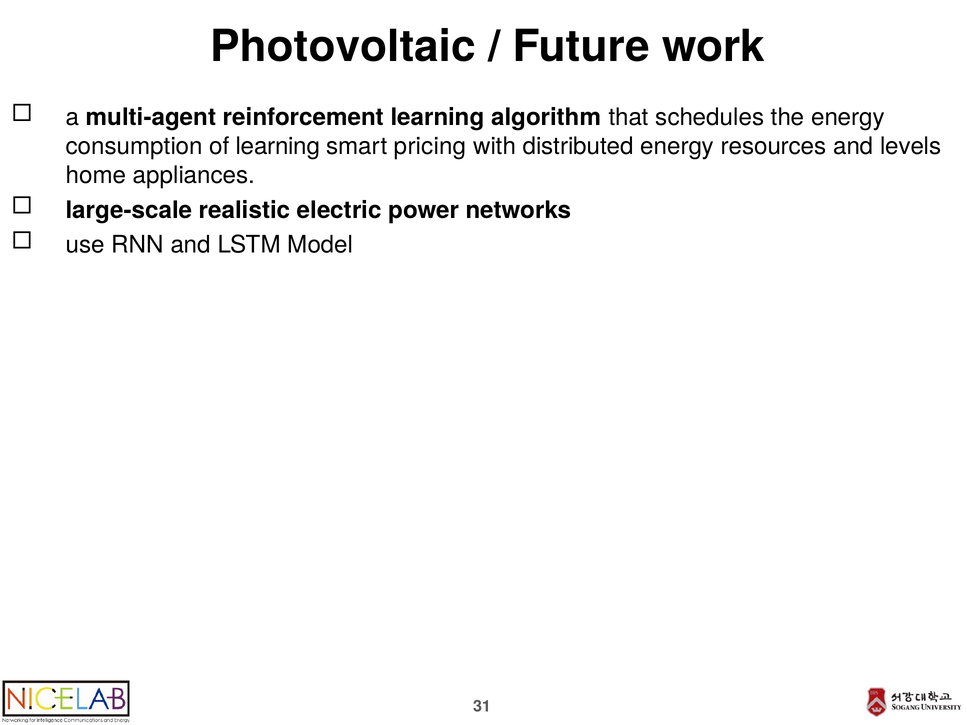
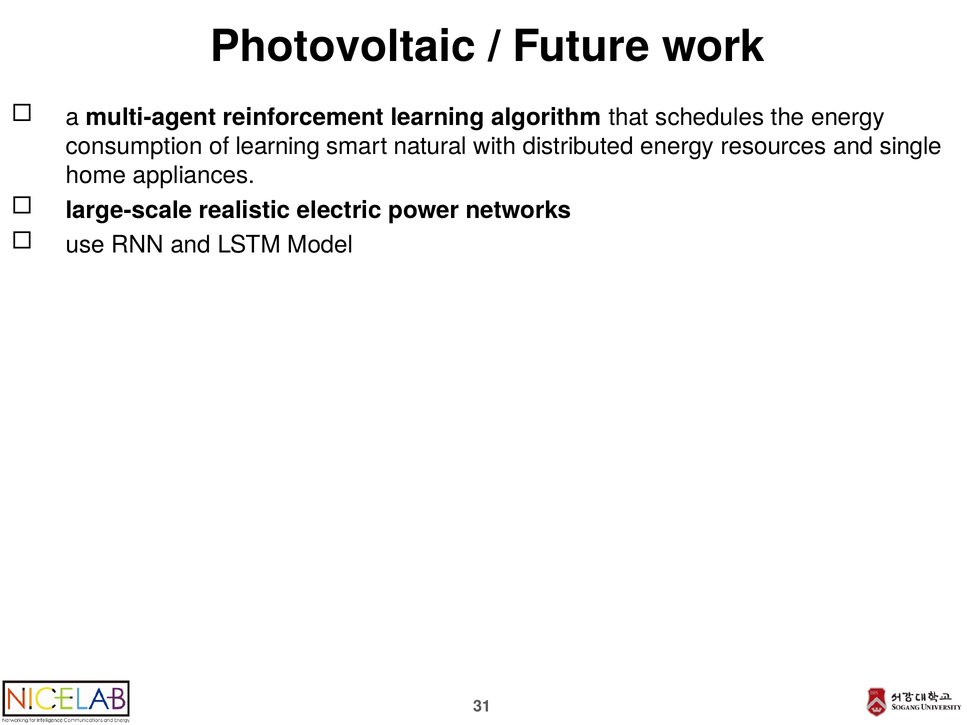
pricing: pricing -> natural (430, 146)
levels: levels -> single (911, 146)
